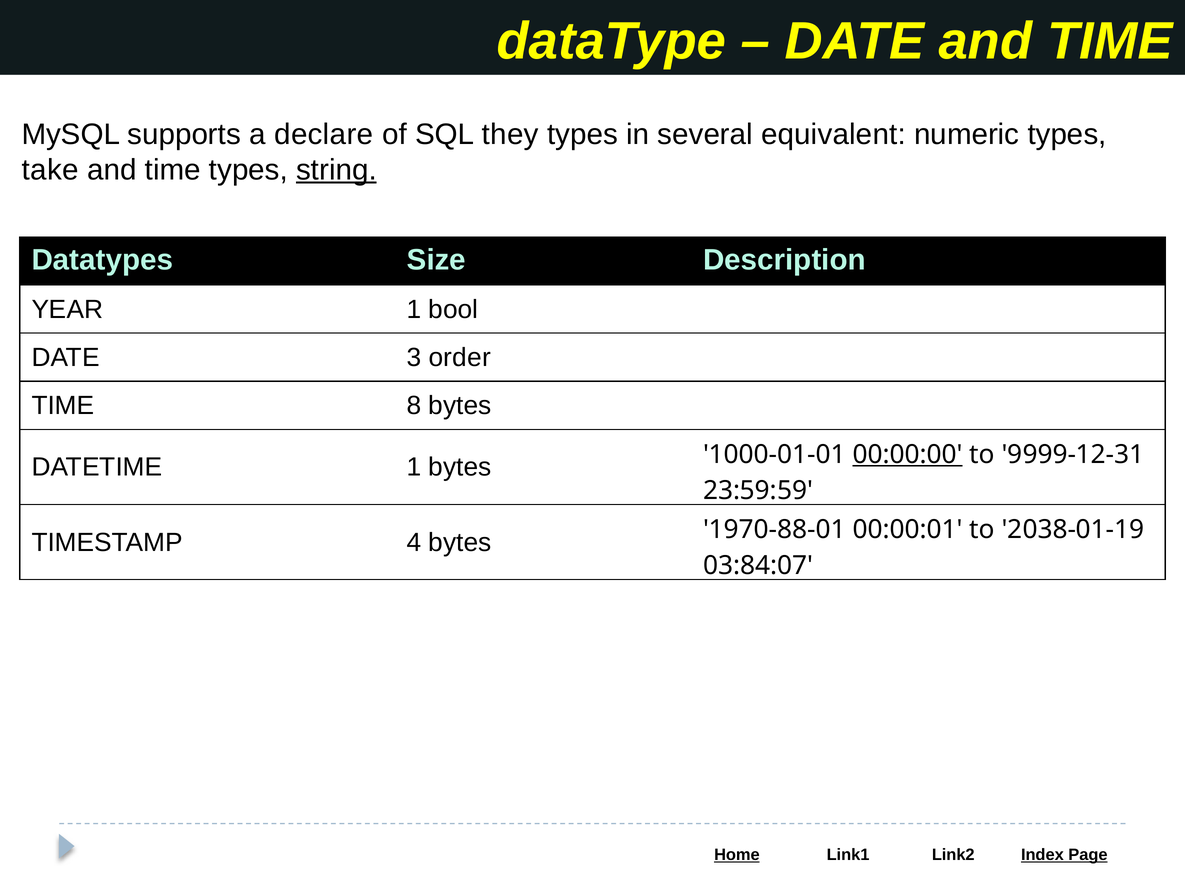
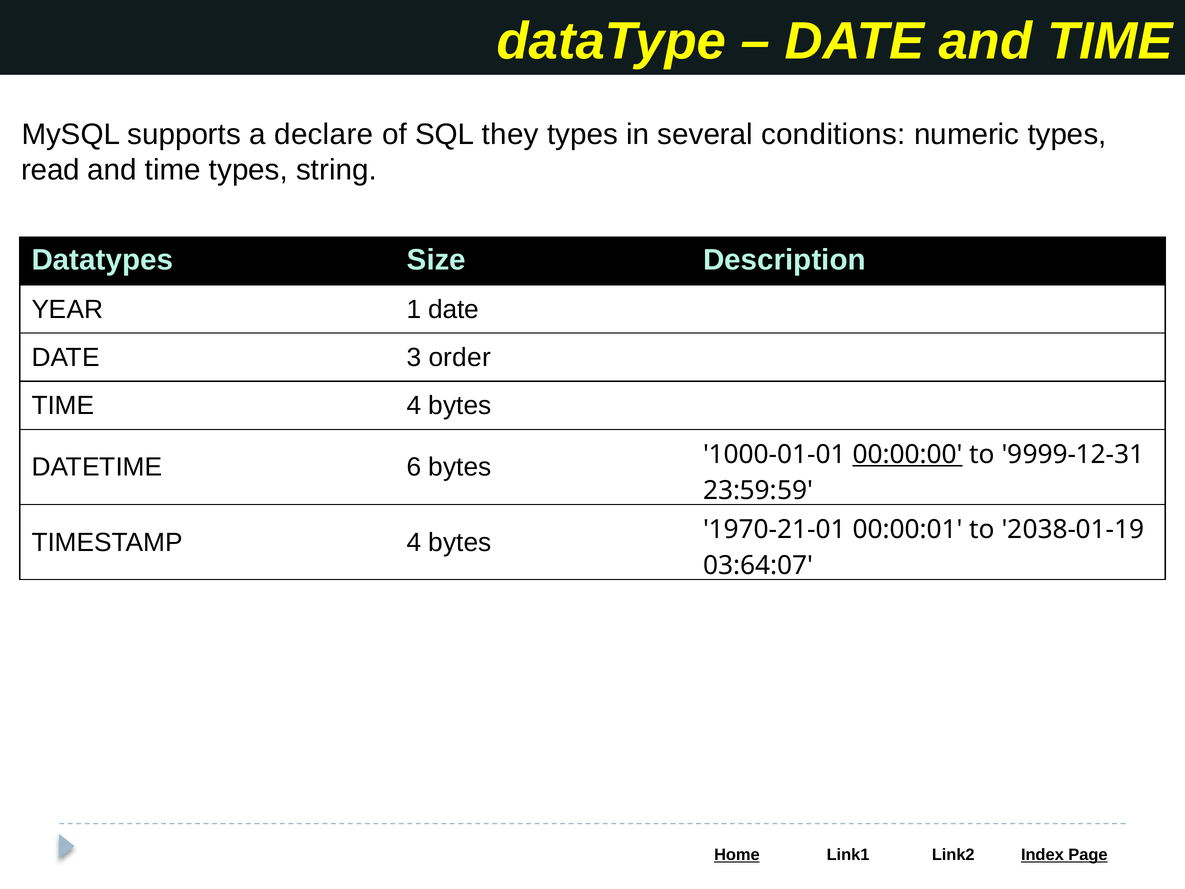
equivalent: equivalent -> conditions (833, 134)
take: take -> read (50, 170)
string underline: present -> none (336, 170)
1 bool: bool -> date (453, 309)
TIME 8: 8 -> 4 (414, 406)
DATETIME 1: 1 -> 6 (414, 467)
1970-88-01: 1970-88-01 -> 1970-21-01 (775, 530)
03:84:07: 03:84:07 -> 03:64:07 (758, 565)
